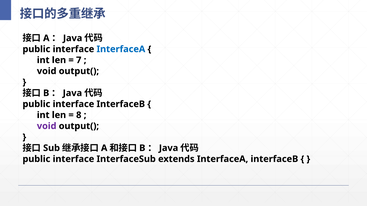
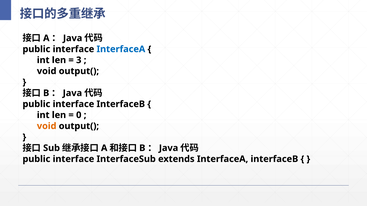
7: 7 -> 3 (79, 60)
8: 8 -> 0 (79, 115)
void colour: purple -> orange (47, 126)
